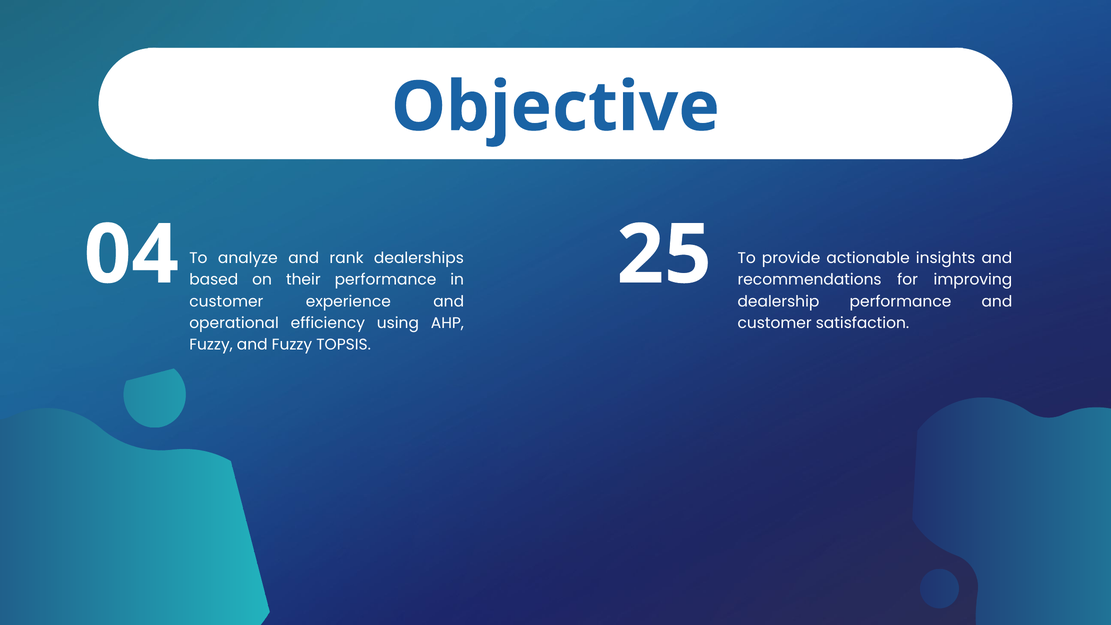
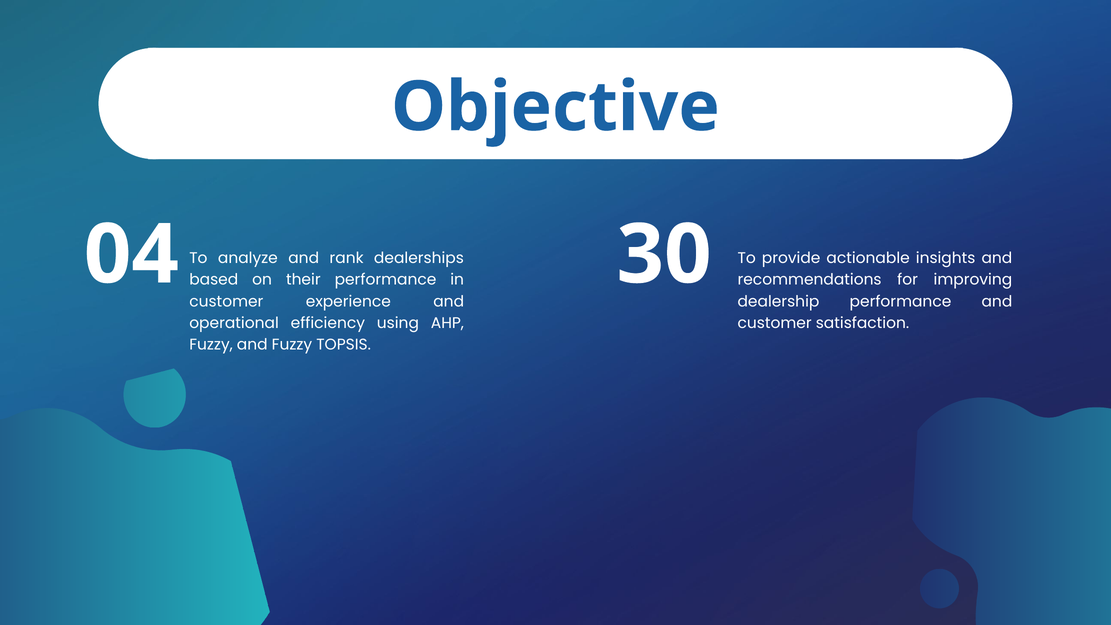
25: 25 -> 30 (664, 255)
